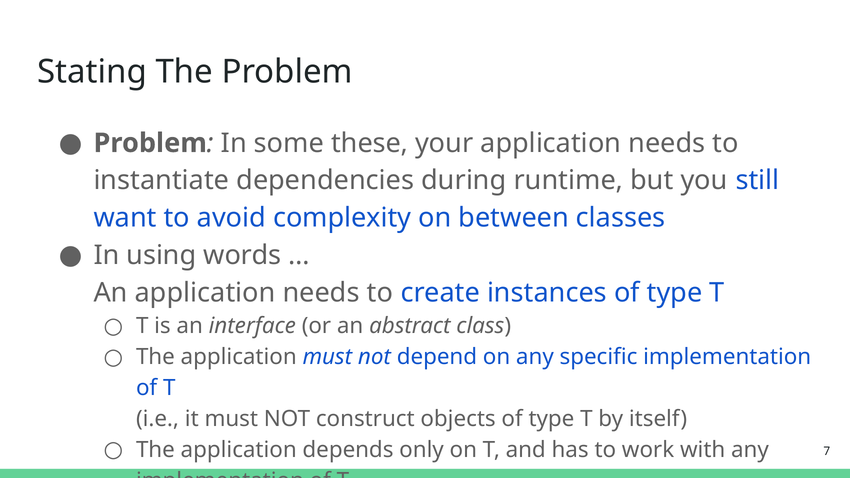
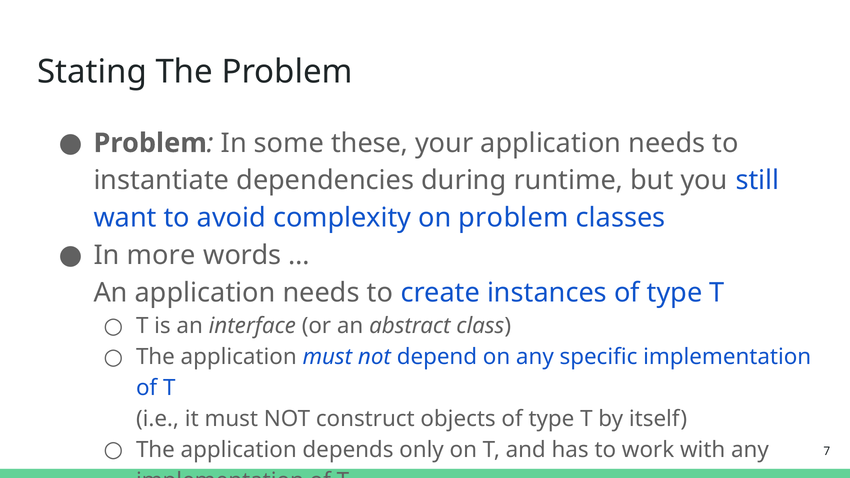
on between: between -> problem (514, 218)
using: using -> more (161, 255)
